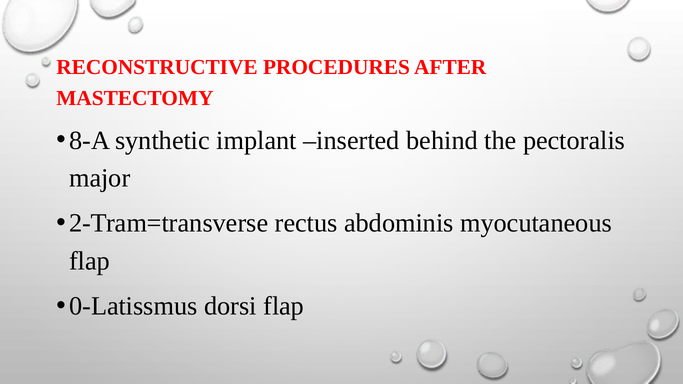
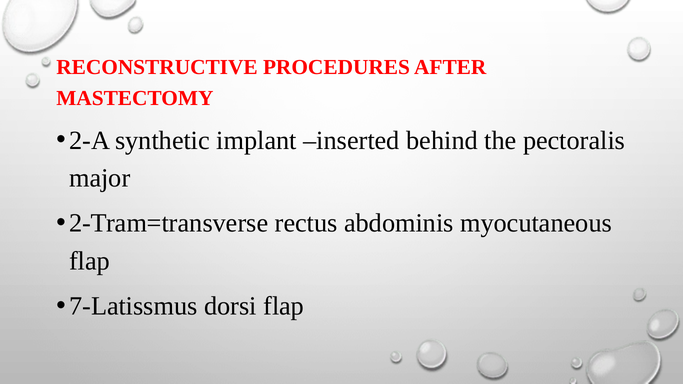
8-A: 8-A -> 2-A (90, 140)
0-Latissmus: 0-Latissmus -> 7-Latissmus (133, 306)
